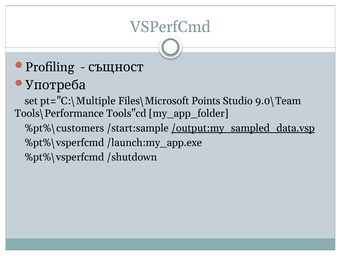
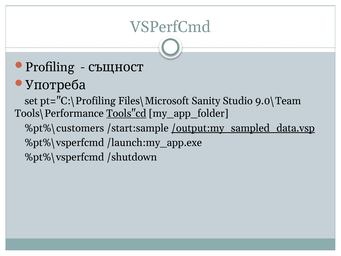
pt="C:\Multiple: pt="C:\Multiple -> pt="C:\Profiling (78, 101)
Points: Points -> Sanity (206, 101)
Tools"cd underline: none -> present (126, 113)
